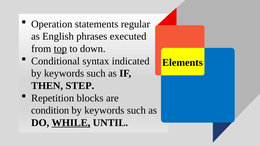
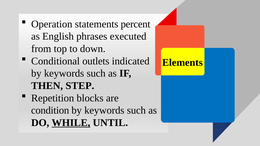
regular: regular -> percent (136, 24)
top underline: present -> none (60, 49)
syntax: syntax -> outlets (96, 61)
